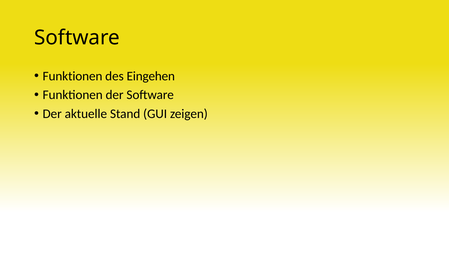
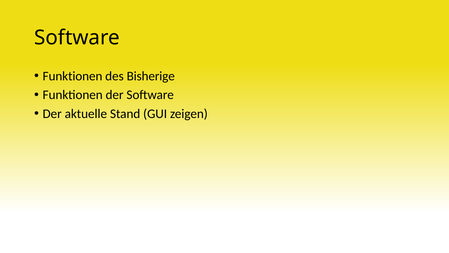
Eingehen: Eingehen -> Bisherige (151, 76)
